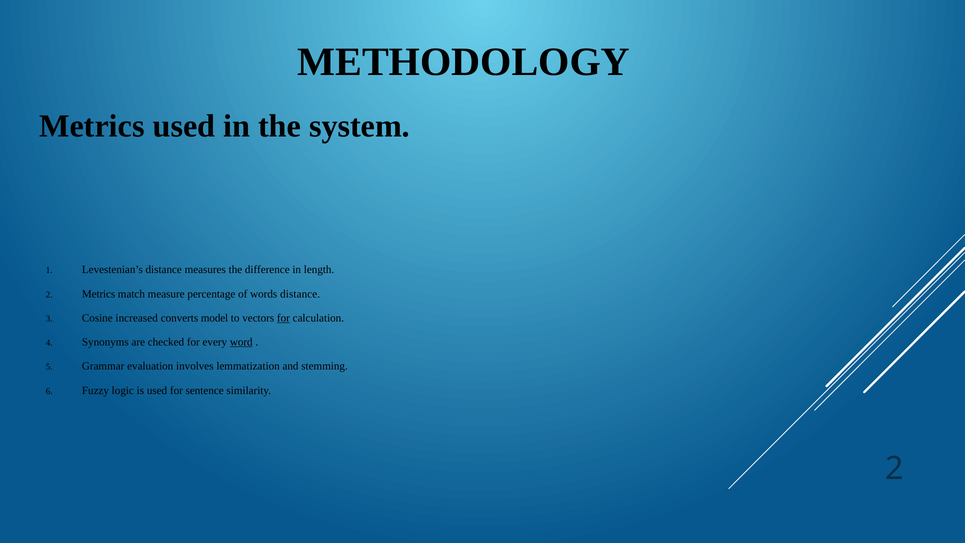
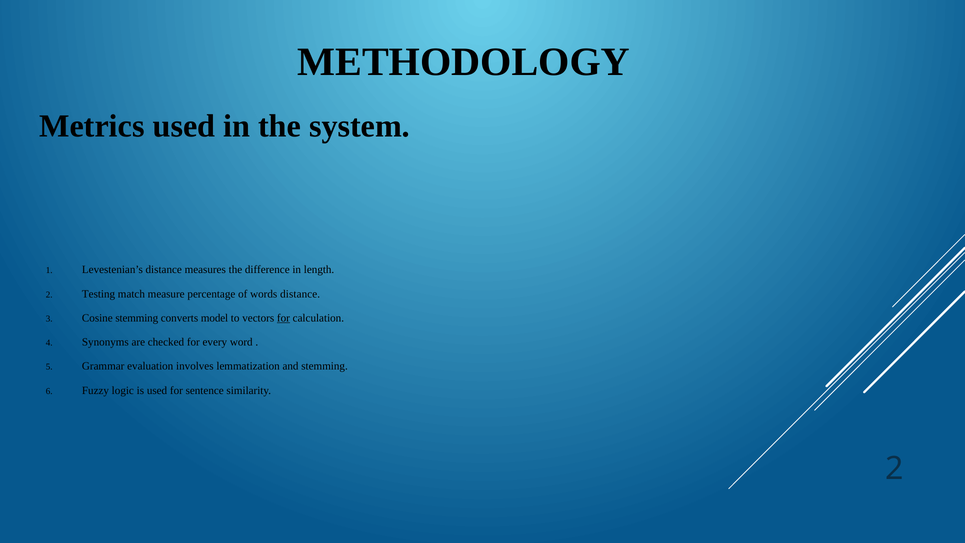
2 Metrics: Metrics -> Testing (99, 294)
Cosine increased: increased -> stemming (137, 318)
word underline: present -> none (241, 342)
